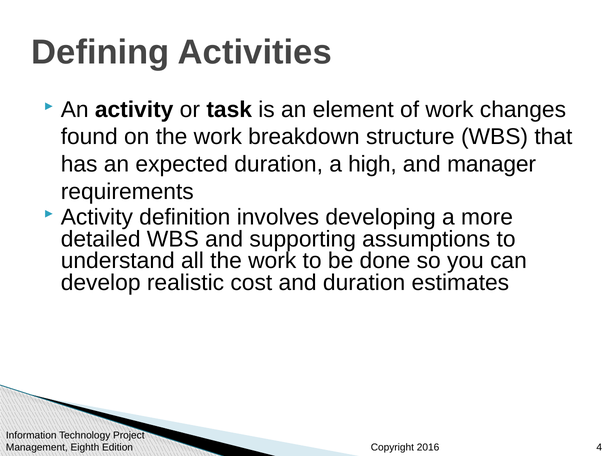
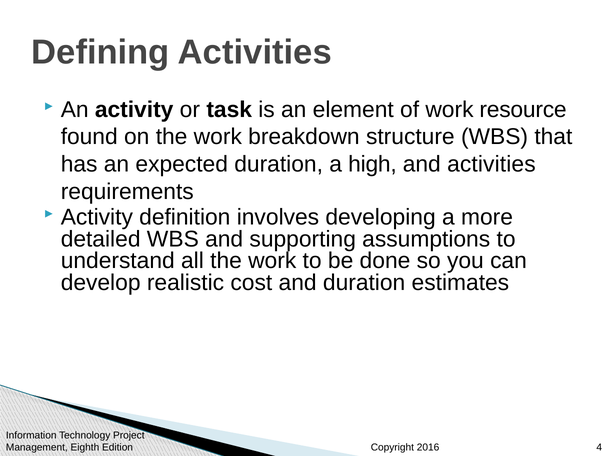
changes: changes -> resource (523, 110)
and manager: manager -> activities (491, 164)
